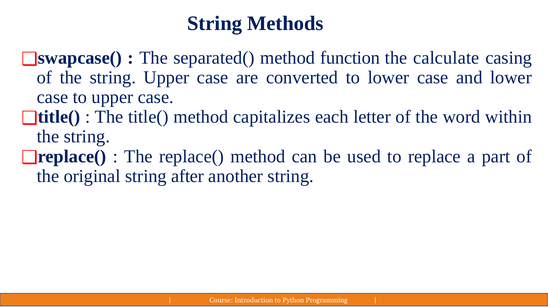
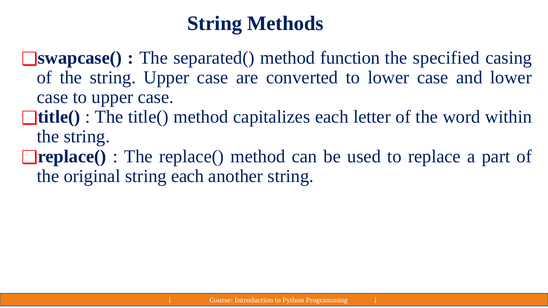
calculate: calculate -> specified (446, 58)
string after: after -> each (188, 176)
